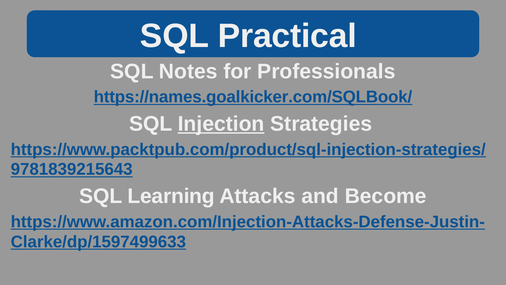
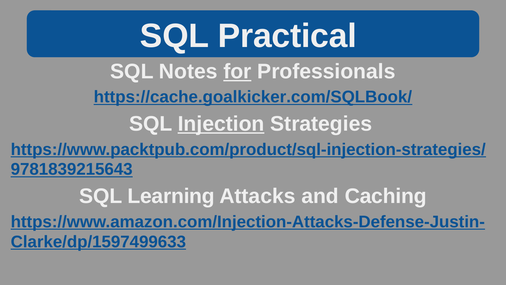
for underline: none -> present (237, 71)
https://names.goalkicker.com/SQLBook/: https://names.goalkicker.com/SQLBook/ -> https://cache.goalkicker.com/SQLBook/ (253, 97)
Become: Become -> Caching (386, 196)
